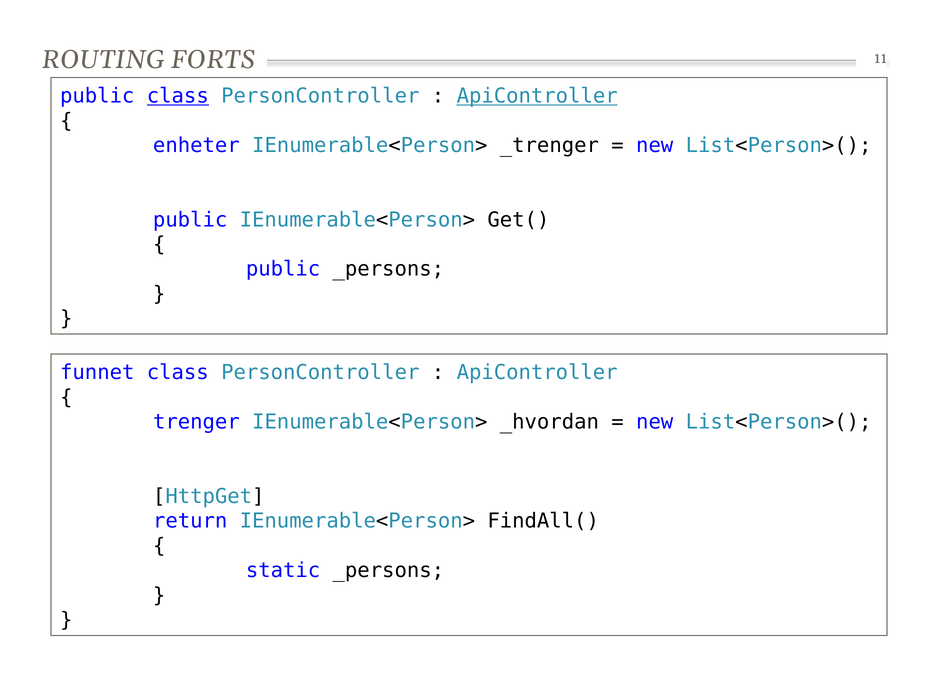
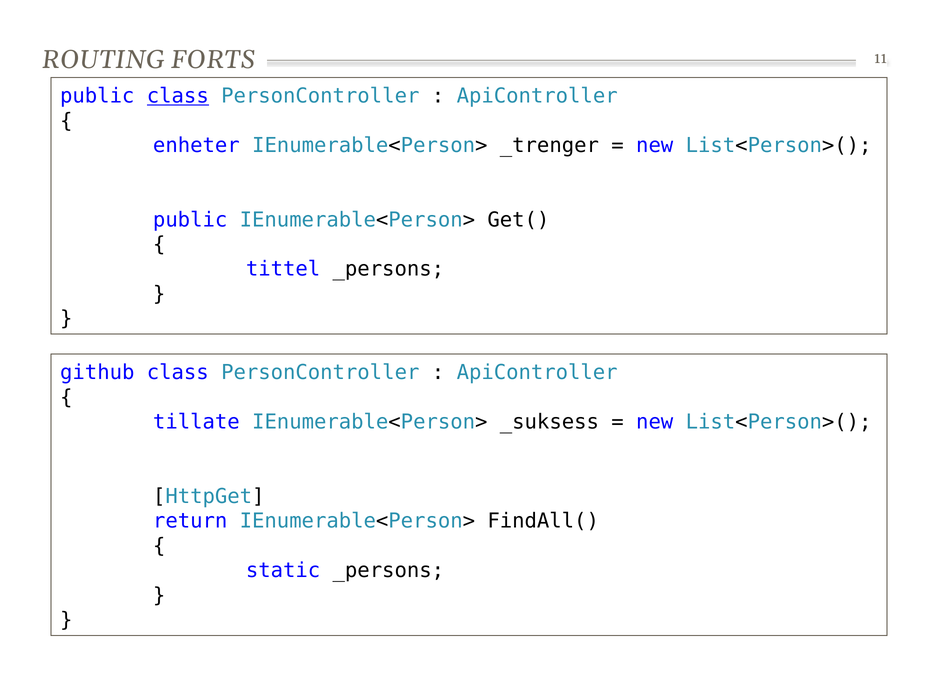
ApiController underline: present -> none (537, 96)
public: public -> tittel (283, 269)
funnet: funnet -> github (97, 373)
trenger: trenger -> tillate (196, 423)
_hvordan: _hvordan -> _suksess (549, 423)
